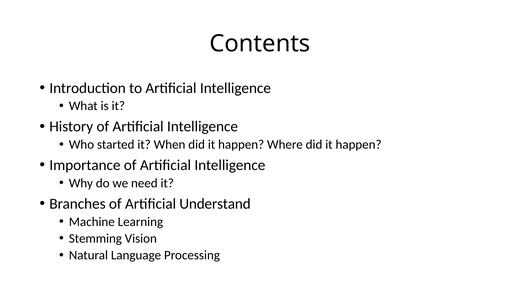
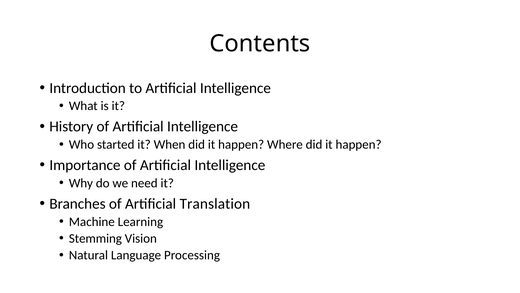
Understand: Understand -> Translation (215, 203)
